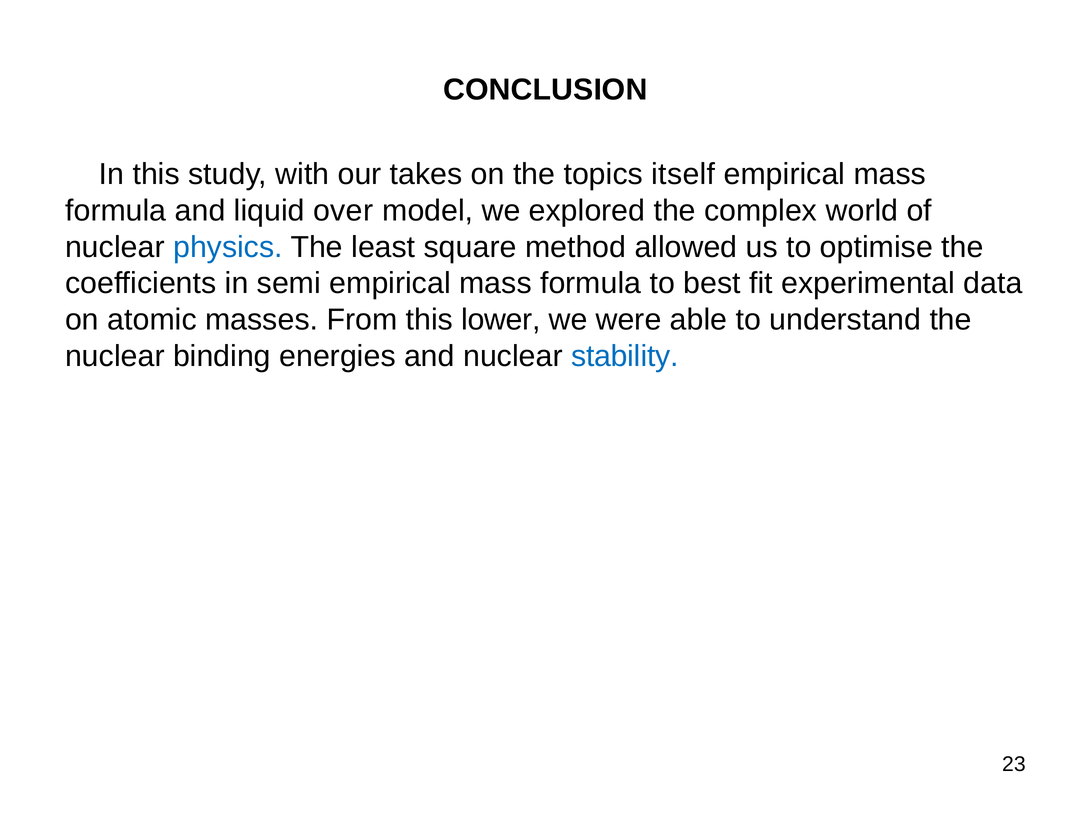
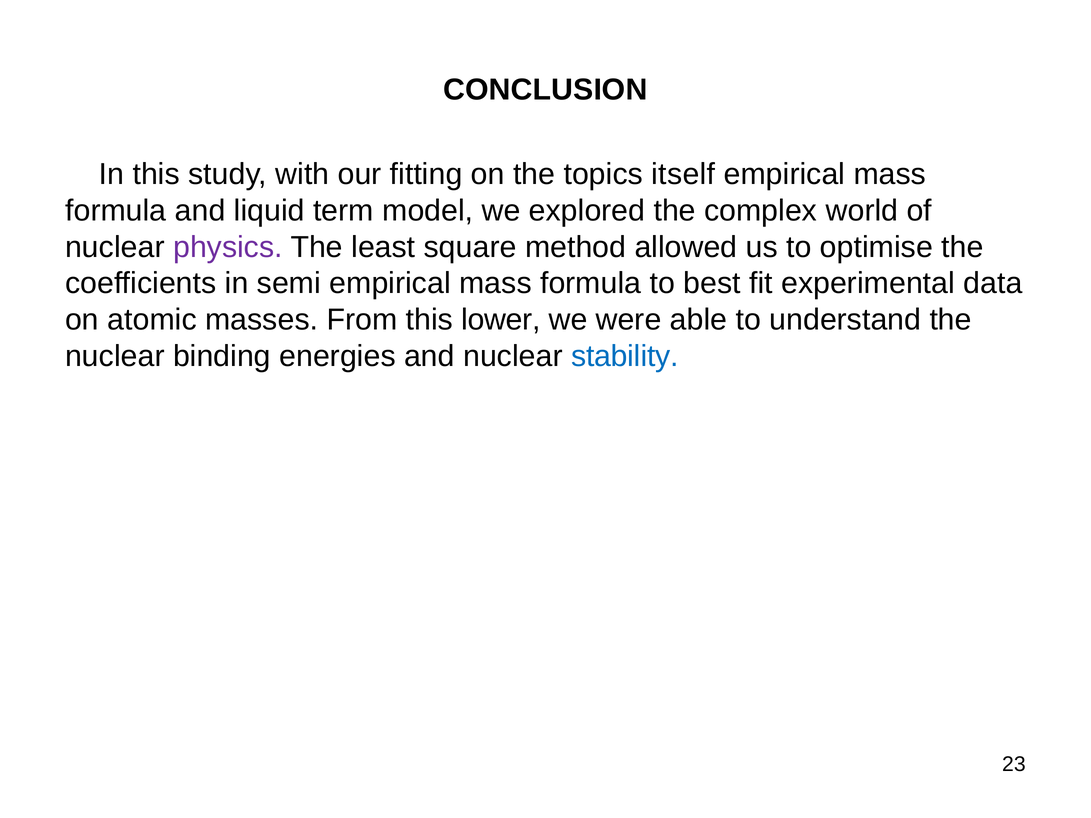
takes: takes -> fitting (426, 174)
over: over -> term (343, 211)
physics colour: blue -> purple (228, 247)
